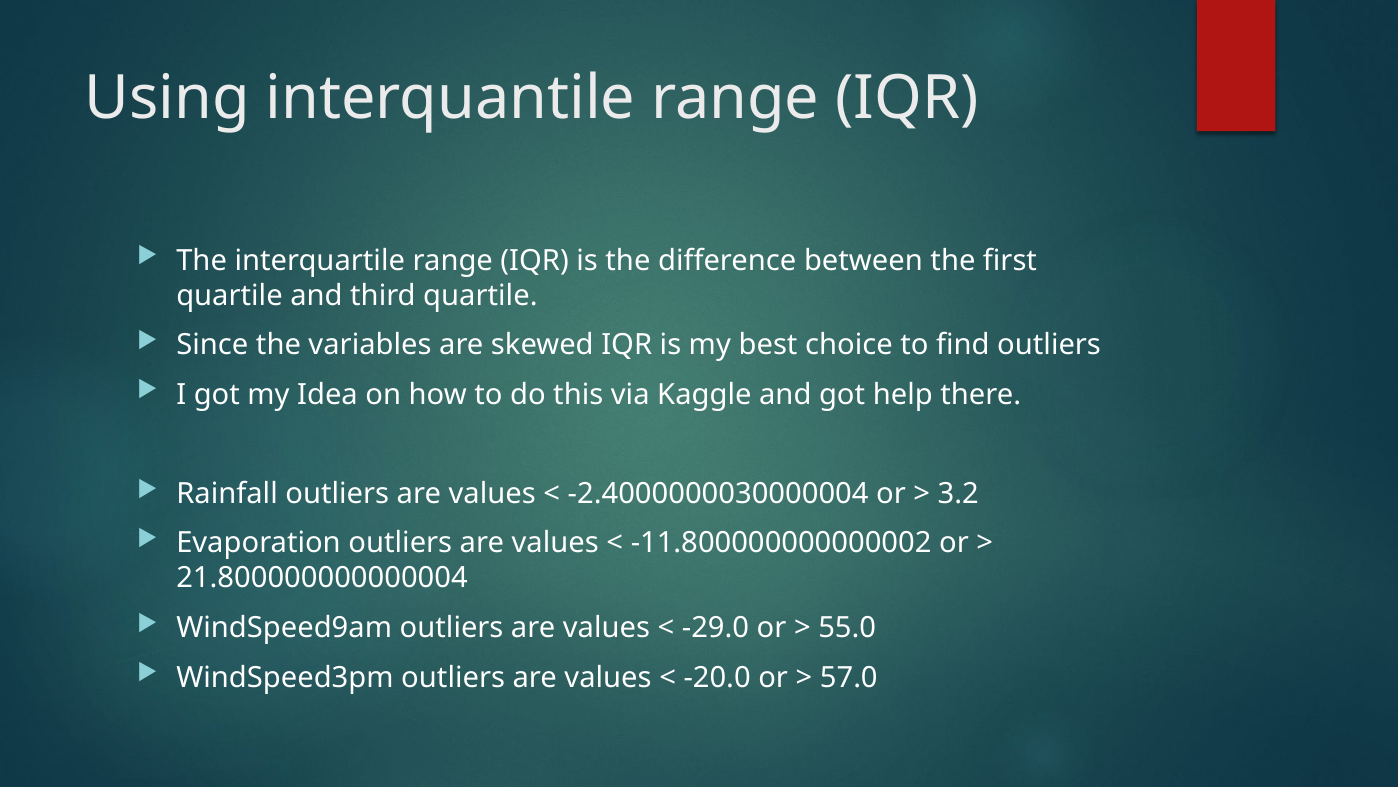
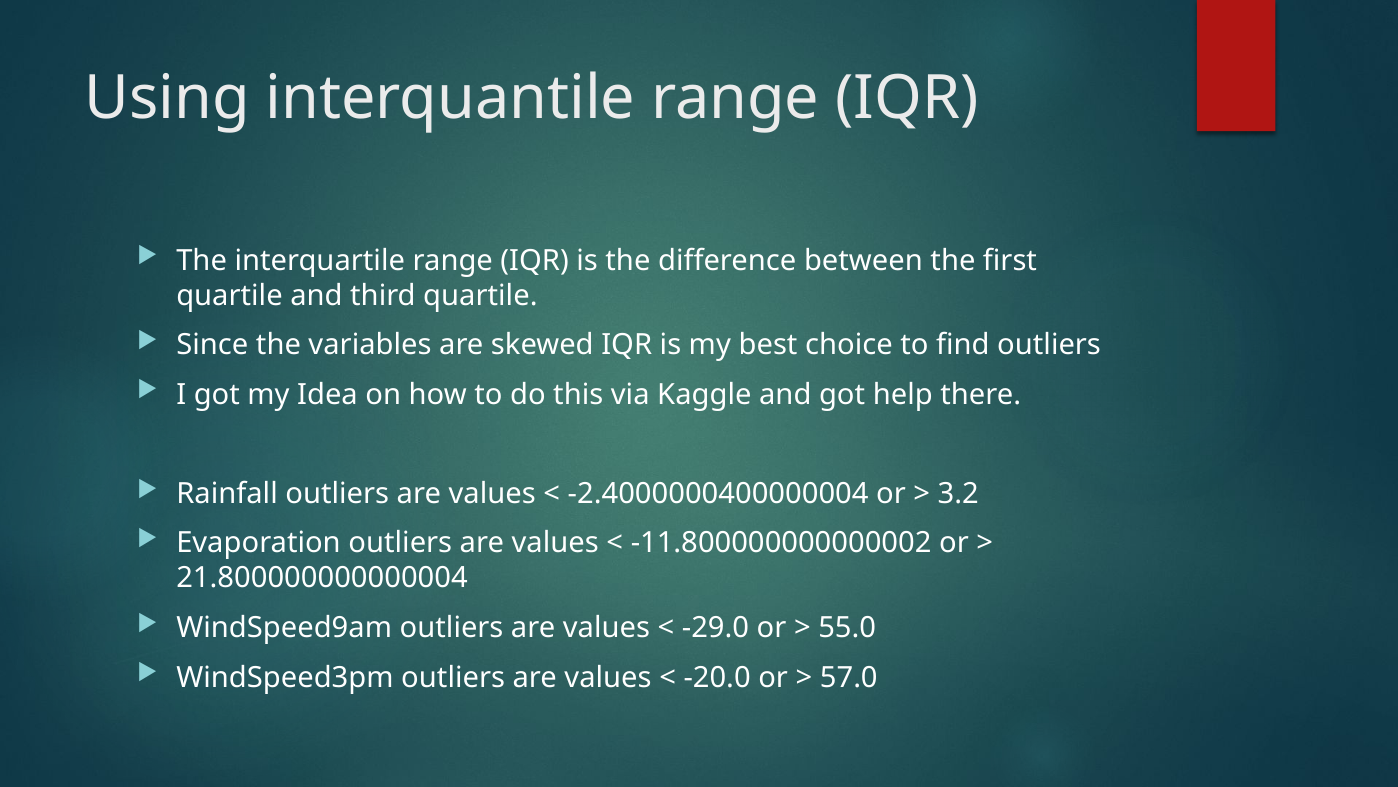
-2.4000000030000004: -2.4000000030000004 -> -2.4000000400000004 (718, 493)
